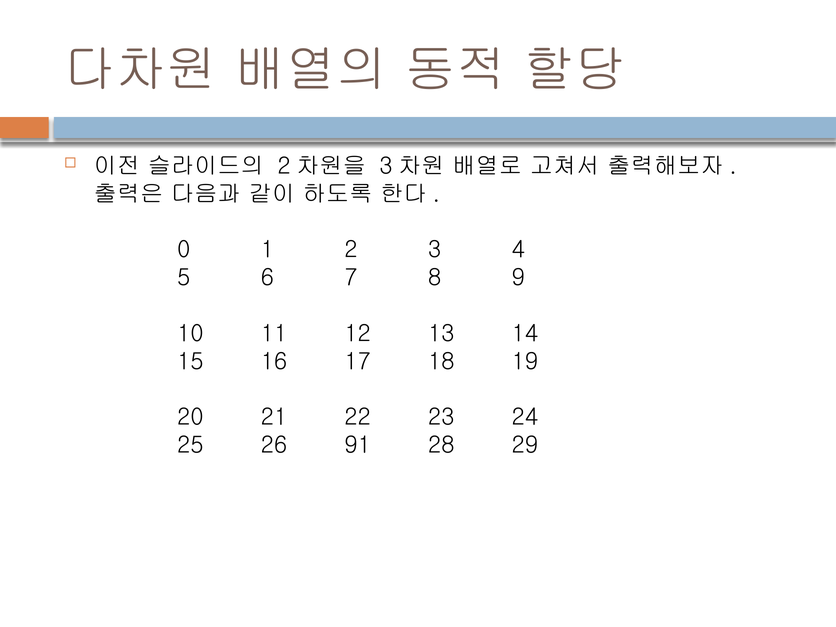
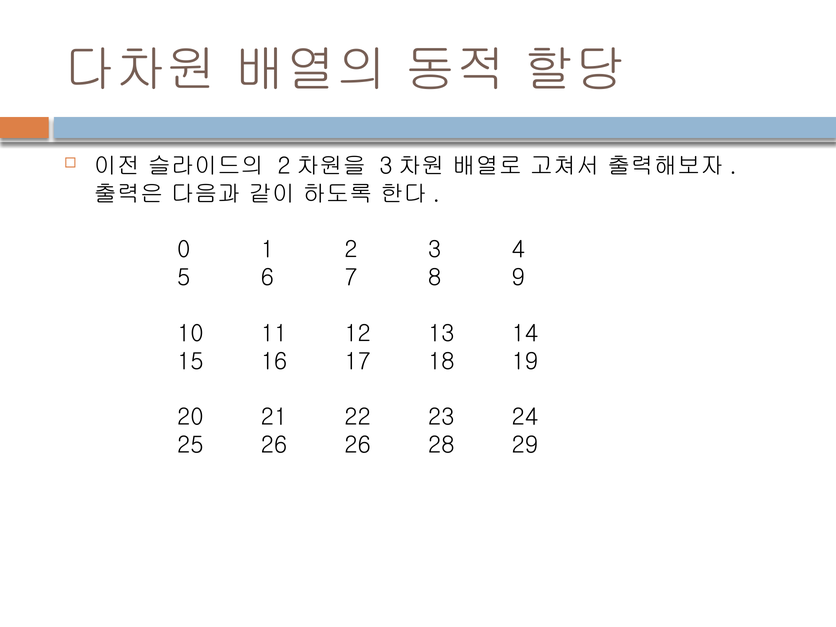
26 91: 91 -> 26 (358, 445)
